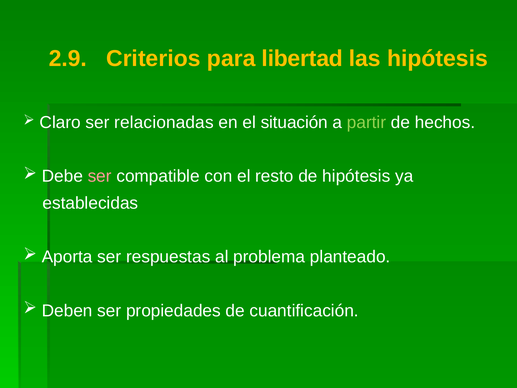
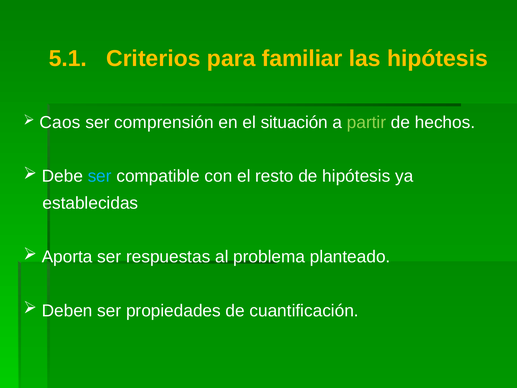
2.9: 2.9 -> 5.1 (68, 58)
libertad: libertad -> familiar (302, 58)
Claro: Claro -> Caos (60, 122)
relacionadas: relacionadas -> comprensión (164, 122)
ser colour: pink -> light blue (100, 176)
